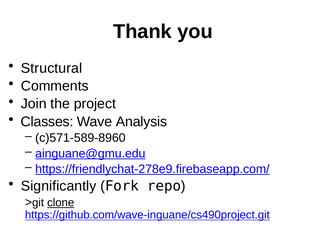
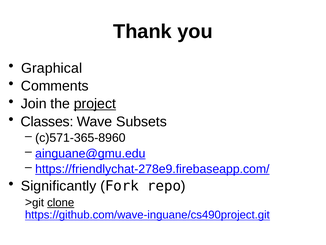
Structural: Structural -> Graphical (52, 68)
project underline: none -> present (95, 104)
Analysis: Analysis -> Subsets (141, 121)
c)571-589-8960: c)571-589-8960 -> c)571-365-8960 (80, 138)
